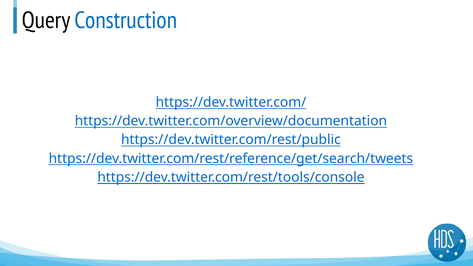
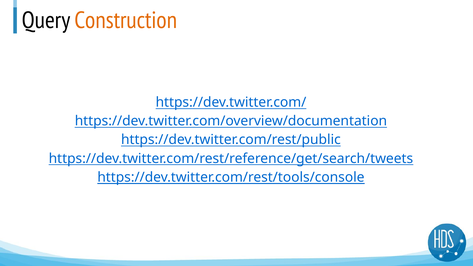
Construction colour: blue -> orange (126, 20)
